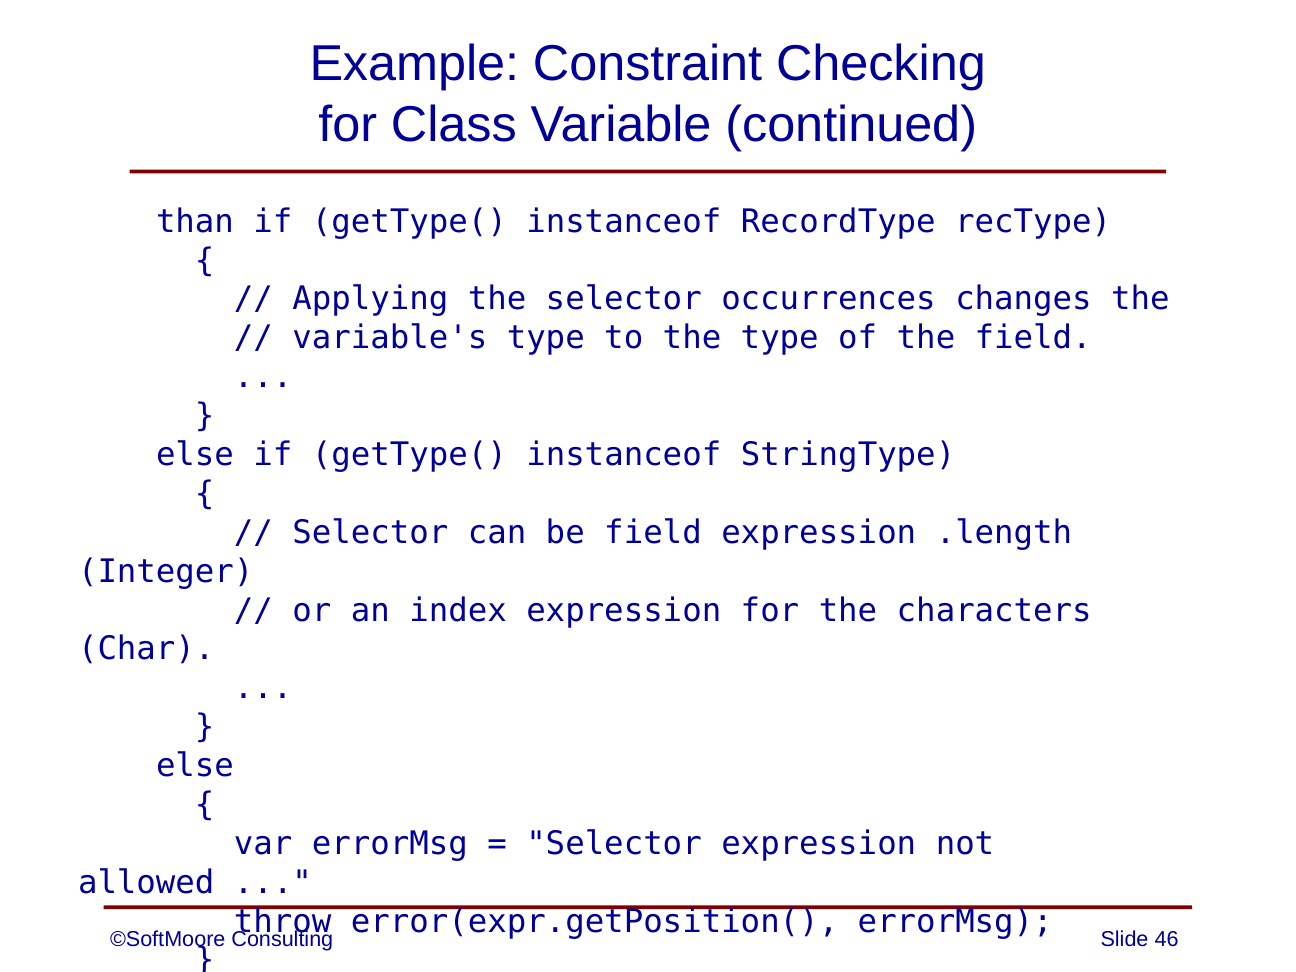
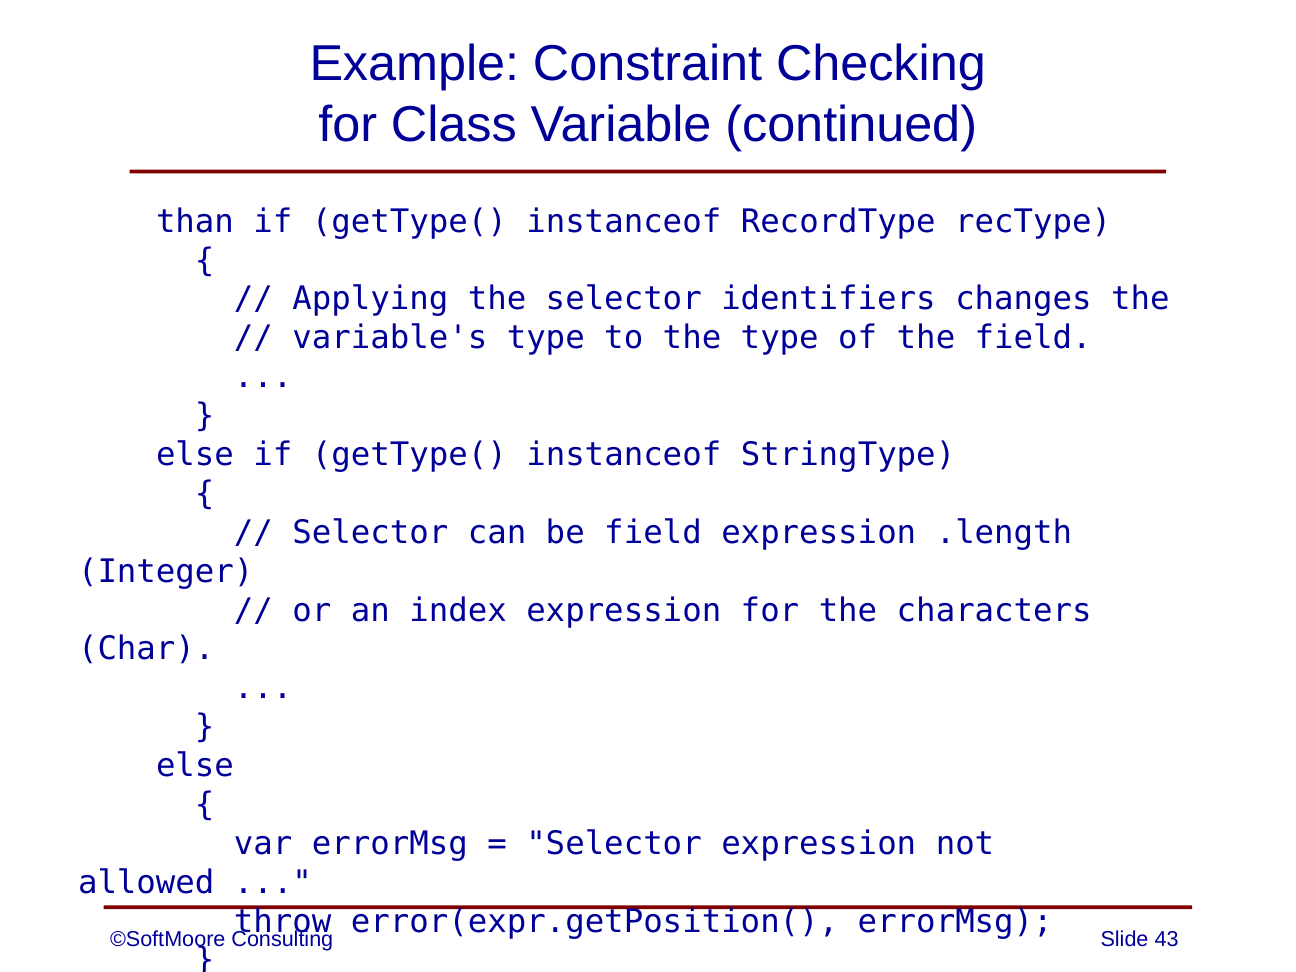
occurrences: occurrences -> identifiers (828, 299)
46: 46 -> 43 (1167, 939)
